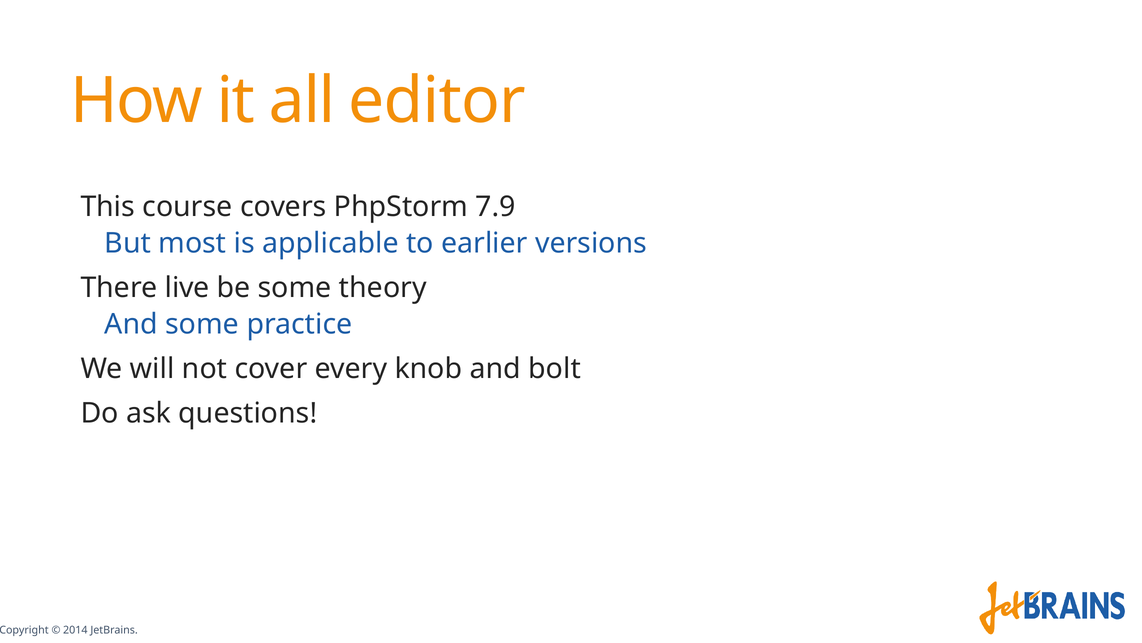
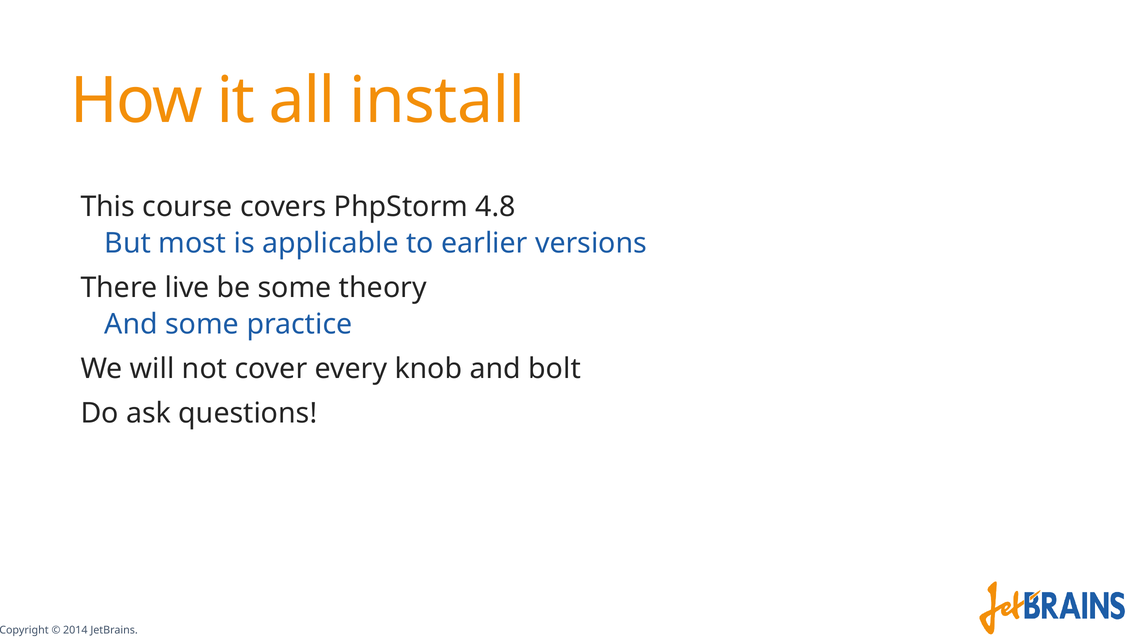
editor: editor -> install (437, 101)
7.9: 7.9 -> 4.8 (496, 207)
